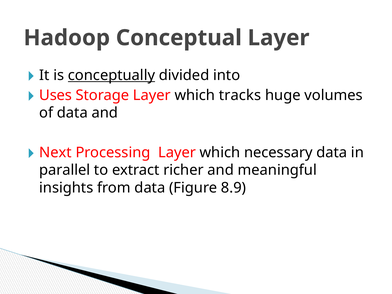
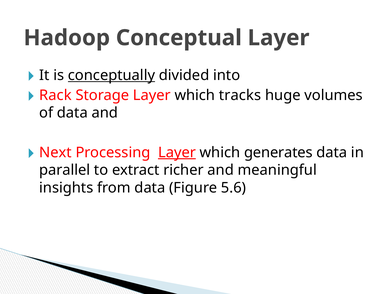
Uses: Uses -> Rack (55, 95)
Layer underline: none -> present (177, 152)
necessary: necessary -> generates (278, 152)
8.9: 8.9 -> 5.6 (233, 188)
